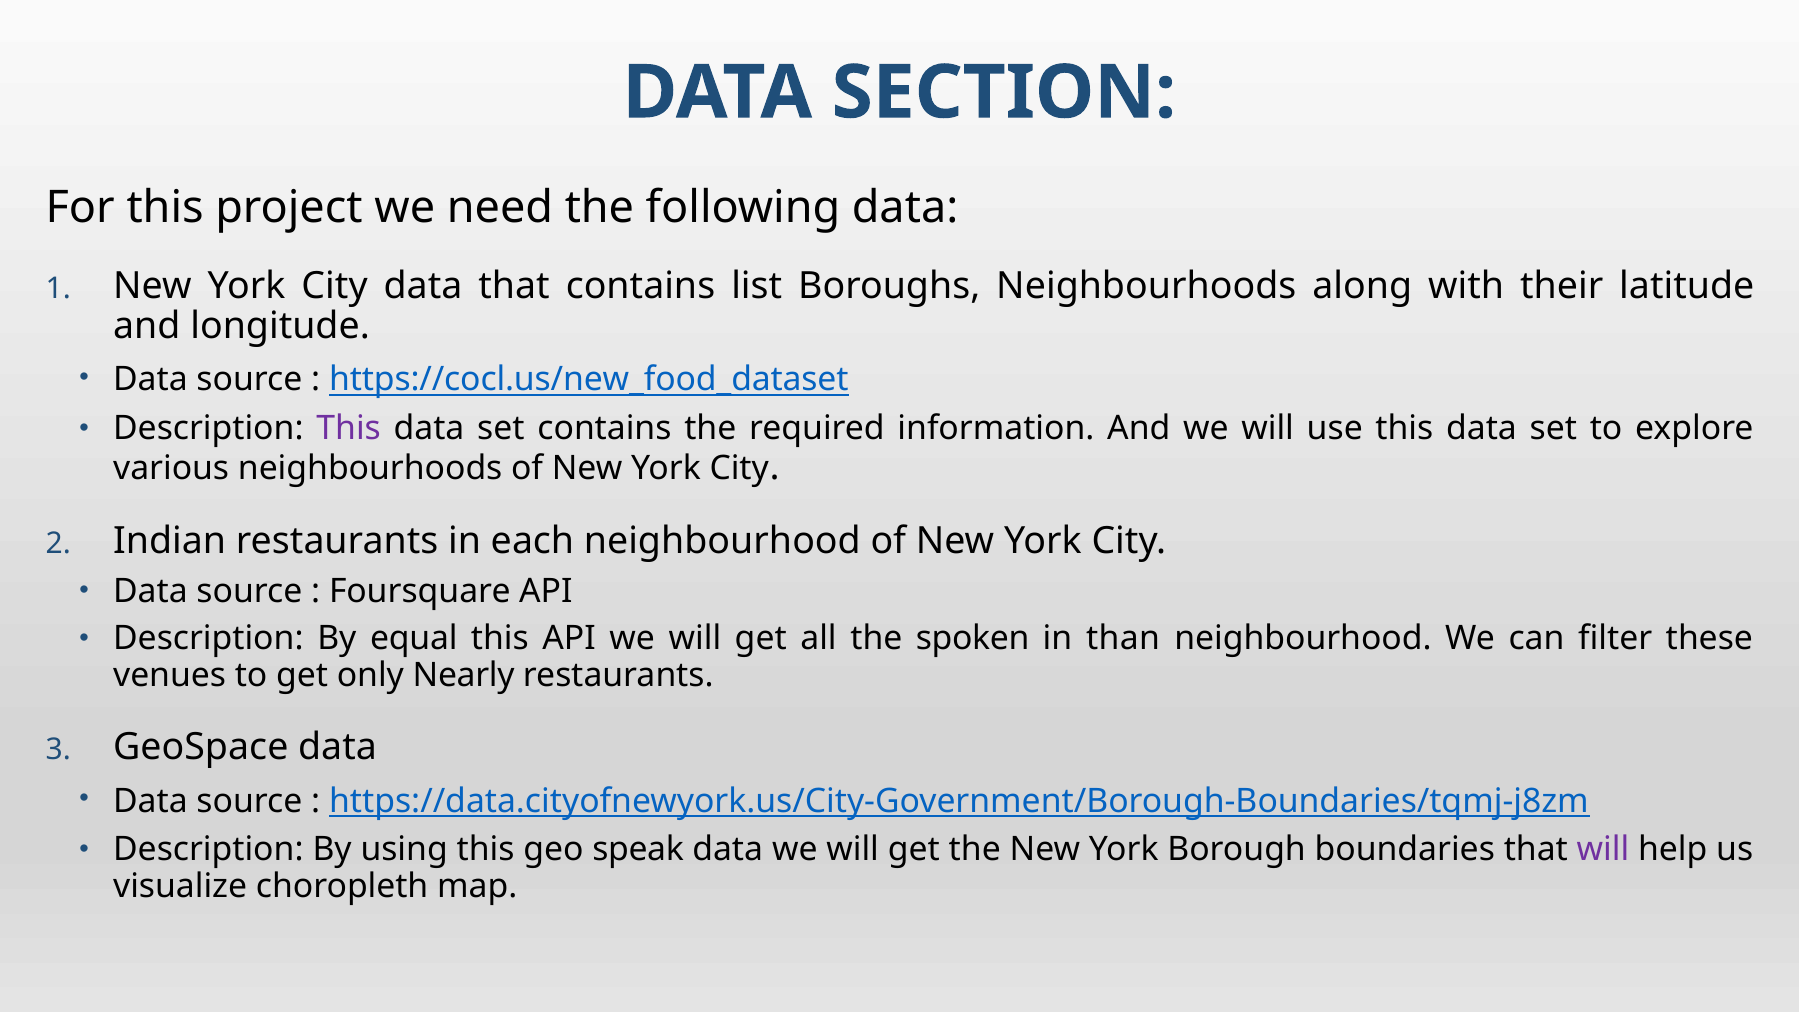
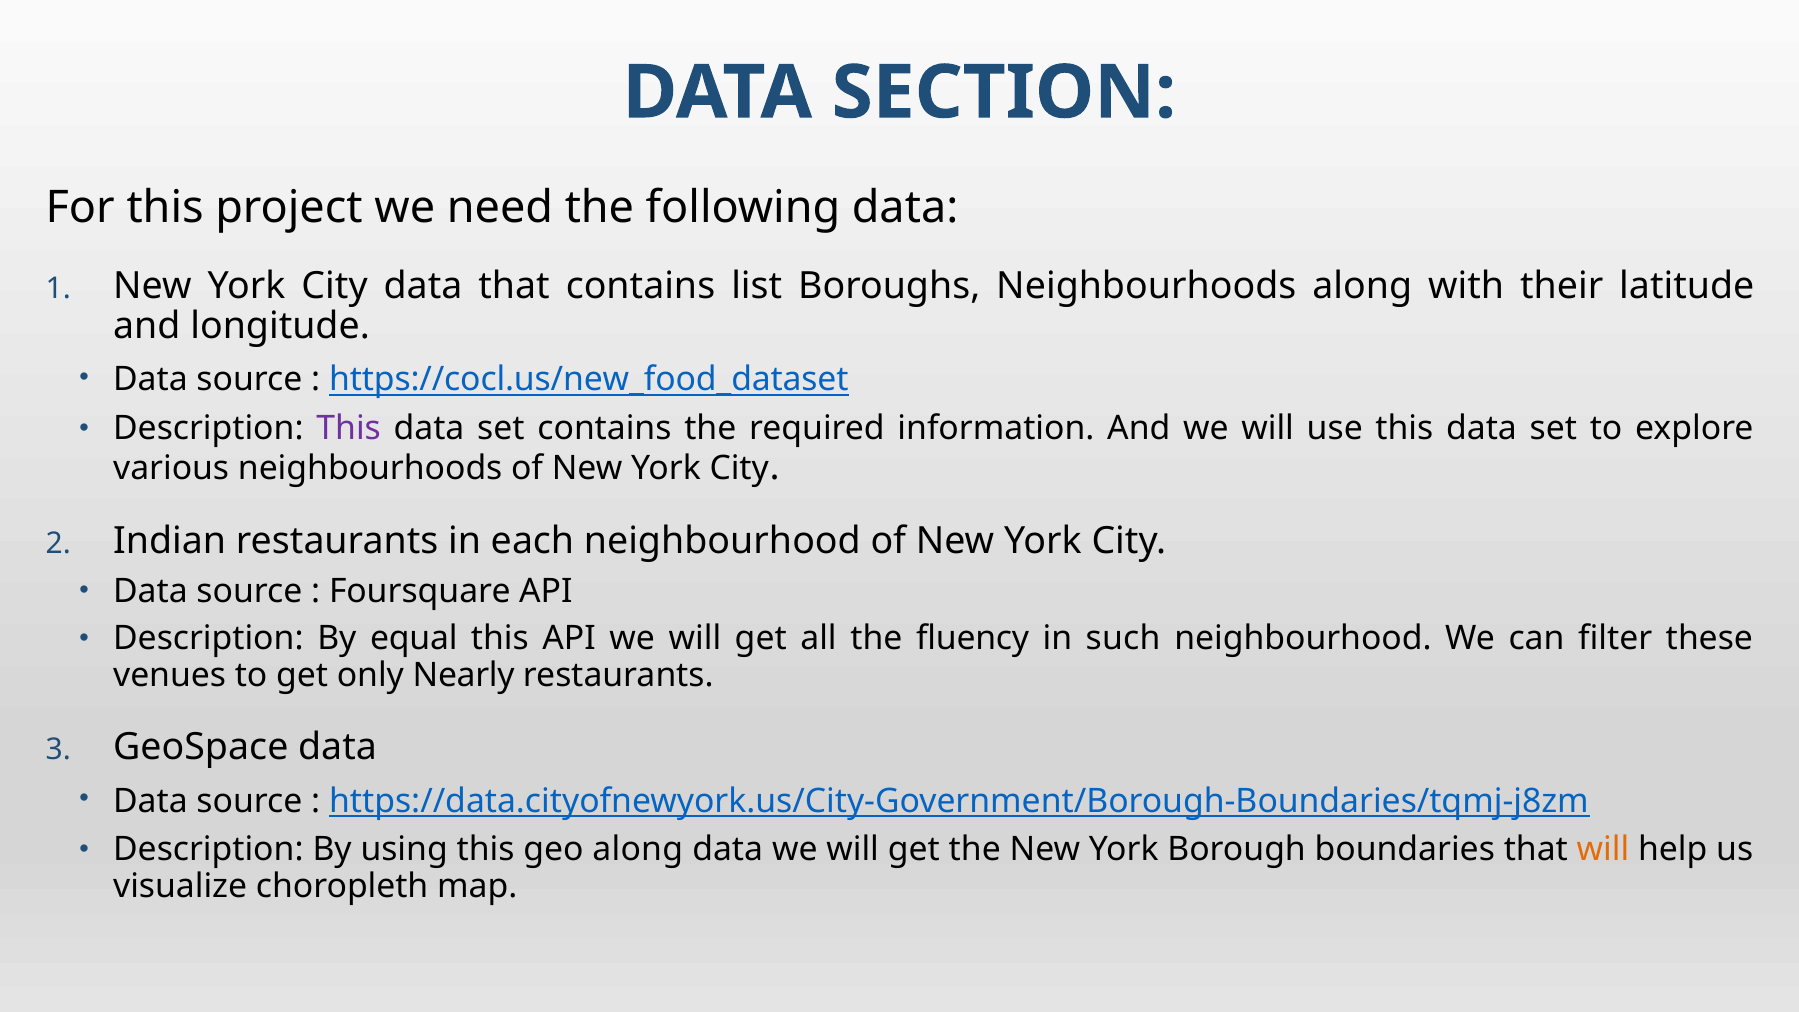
spoken: spoken -> fluency (973, 639)
than: than -> such (1123, 639)
geo speak: speak -> along (638, 850)
will colour: purple -> orange (1603, 850)
